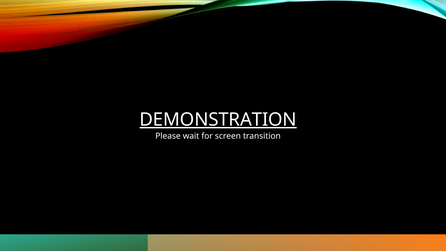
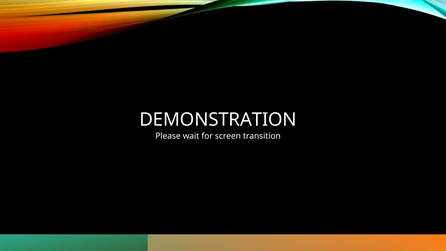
DEMONSTRATION underline: present -> none (218, 120)
